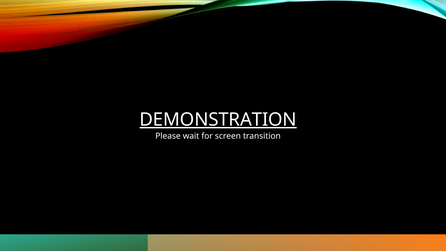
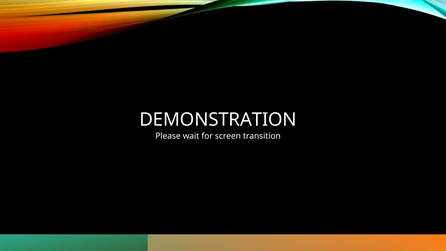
DEMONSTRATION underline: present -> none (218, 120)
